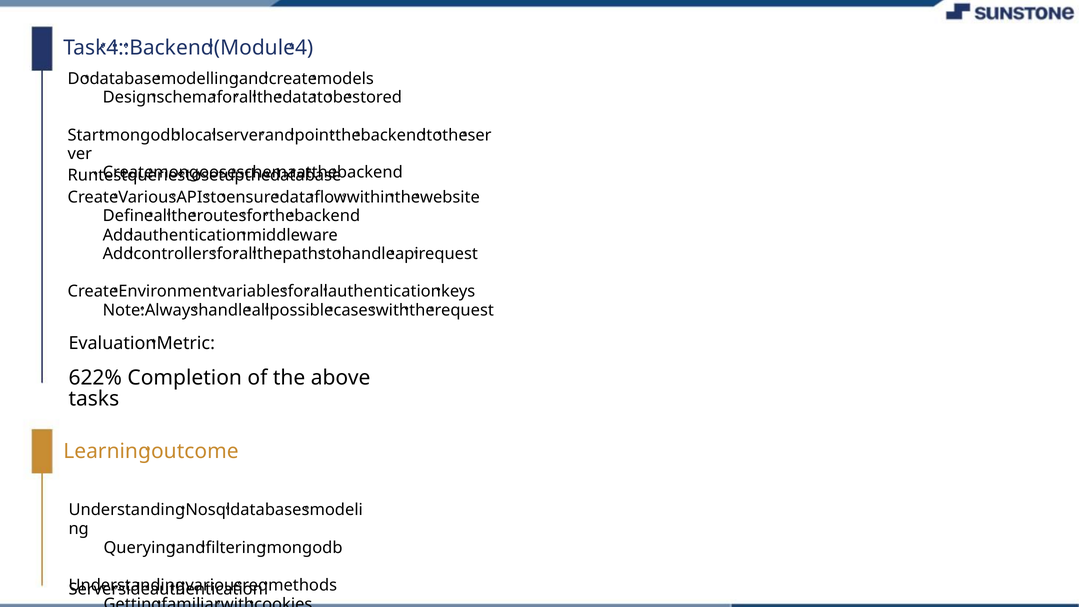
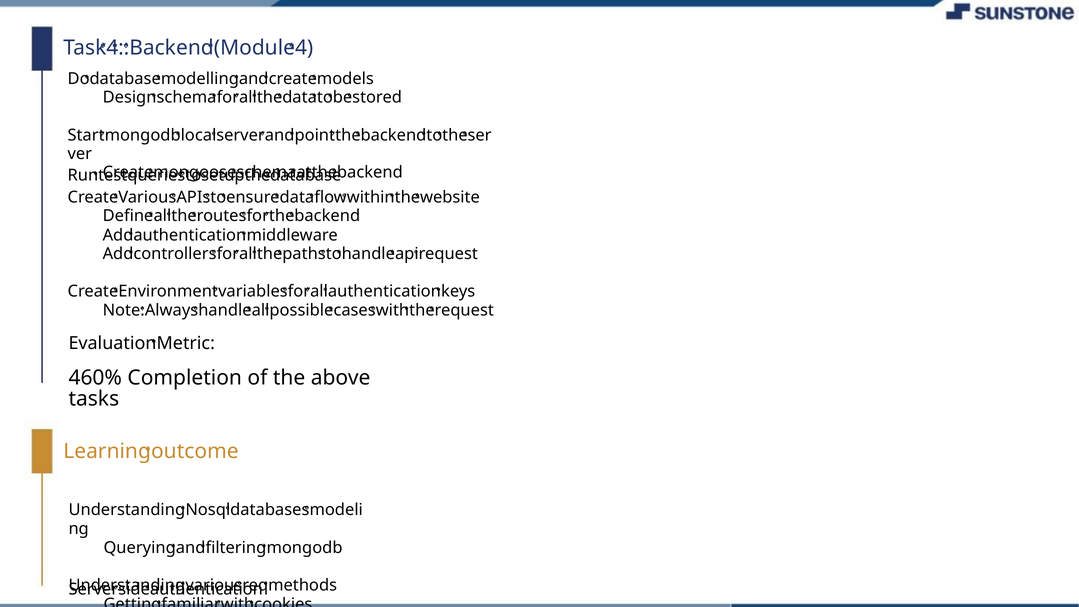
622%: 622% -> 460% (95, 378)
